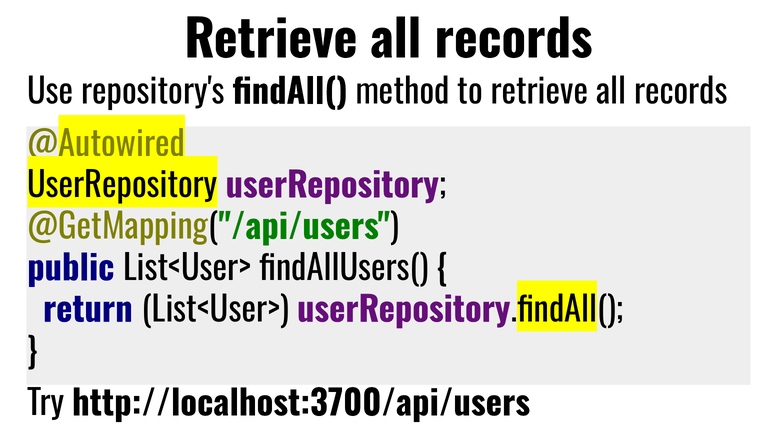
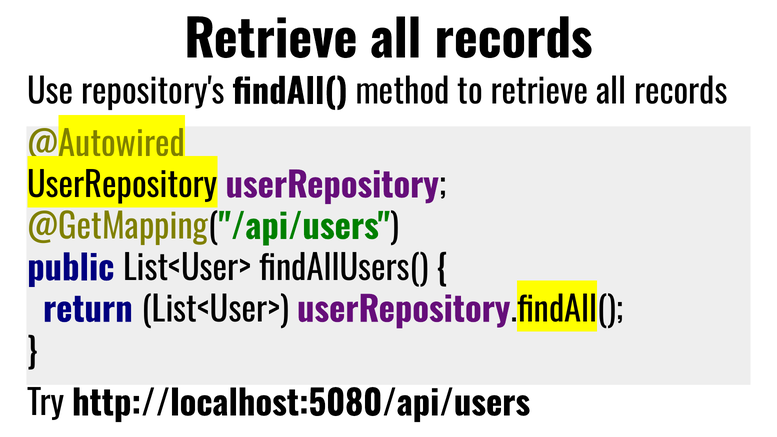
http://localhost:3700/api/users: http://localhost:3700/api/users -> http://localhost:5080/api/users (301, 404)
